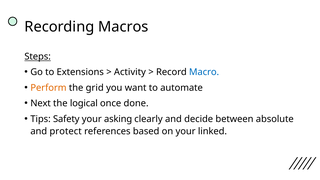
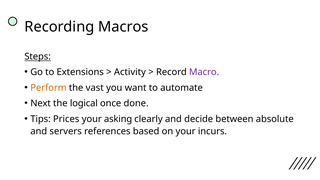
Macro colour: blue -> purple (204, 72)
grid: grid -> vast (95, 88)
Safety: Safety -> Prices (66, 119)
protect: protect -> servers (66, 131)
linked: linked -> incurs (212, 131)
